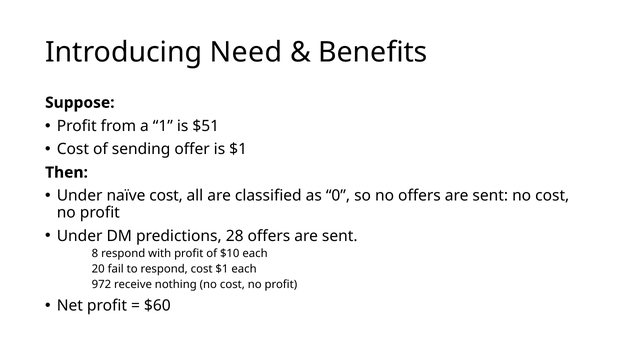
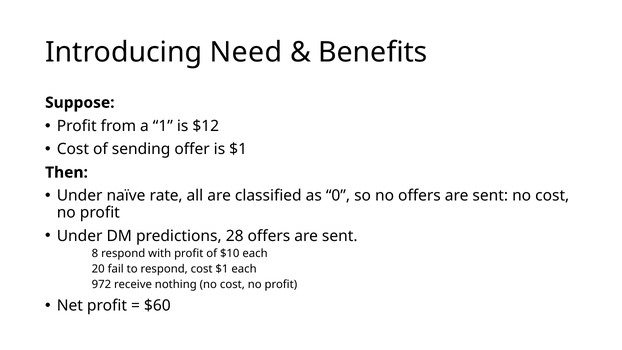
$51: $51 -> $12 (206, 126)
naïve cost: cost -> rate (166, 196)
